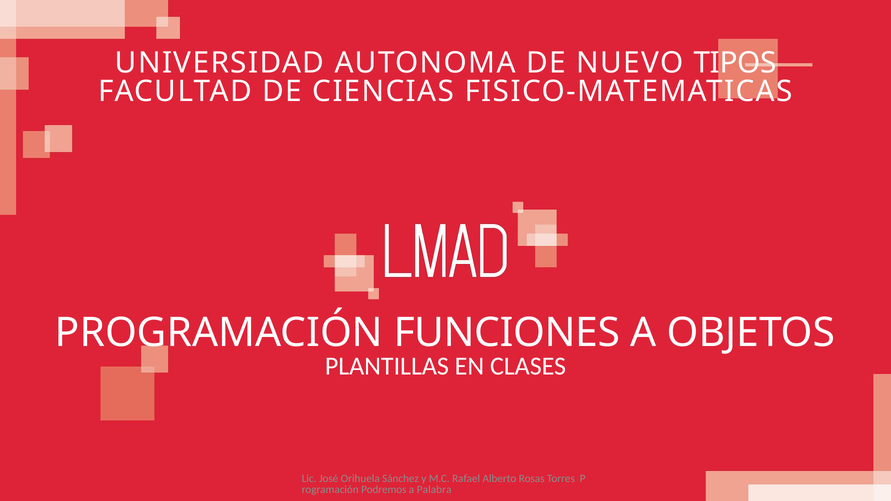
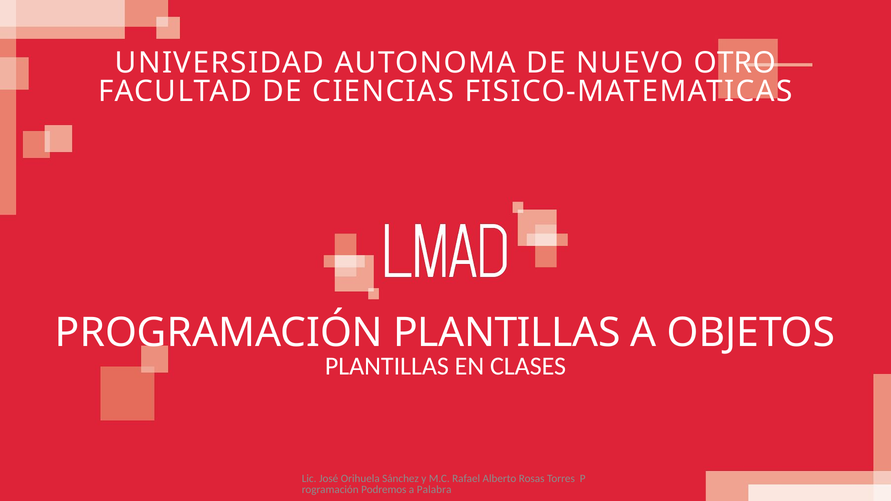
TIPOS: TIPOS -> OTRO (735, 63)
PROGRAMACIÓN FUNCIONES: FUNCIONES -> PLANTILLAS (507, 333)
